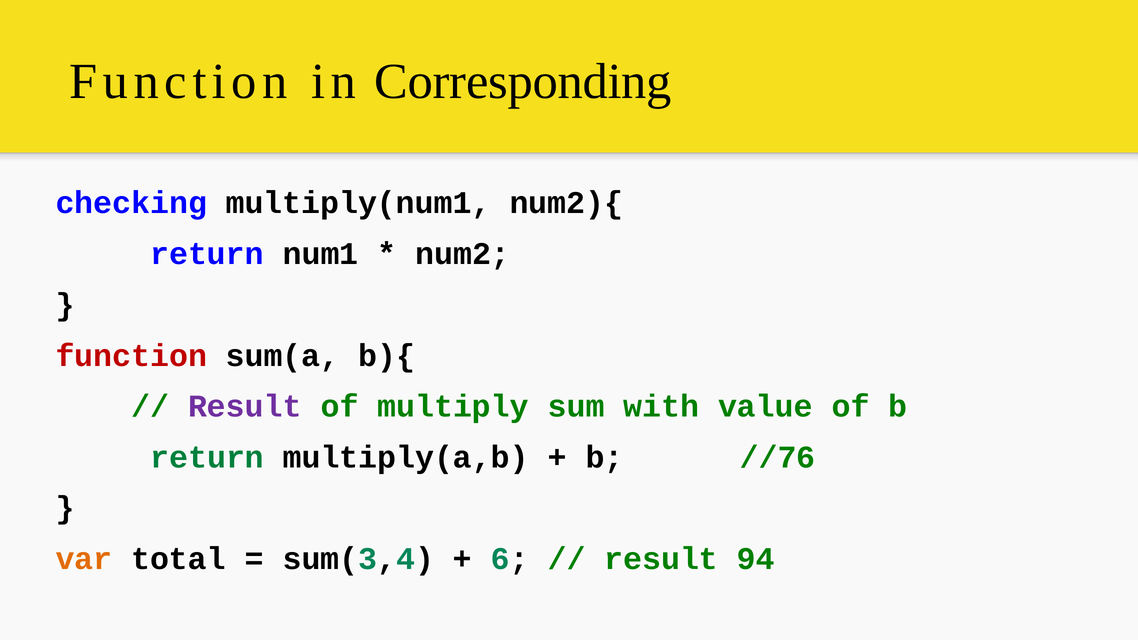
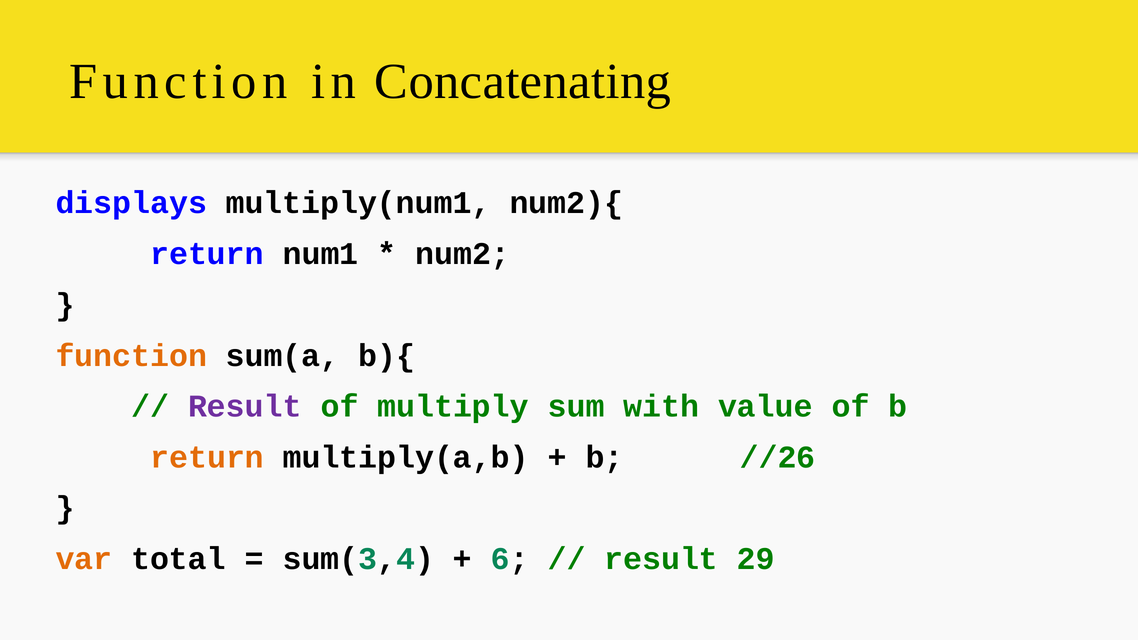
Corresponding: Corresponding -> Concatenating (523, 82)
checking: checking -> displays (131, 203)
function colour: red -> orange (131, 356)
return colour: green -> orange (207, 457)
//76: //76 -> //26 (778, 457)
94: 94 -> 29 (756, 559)
